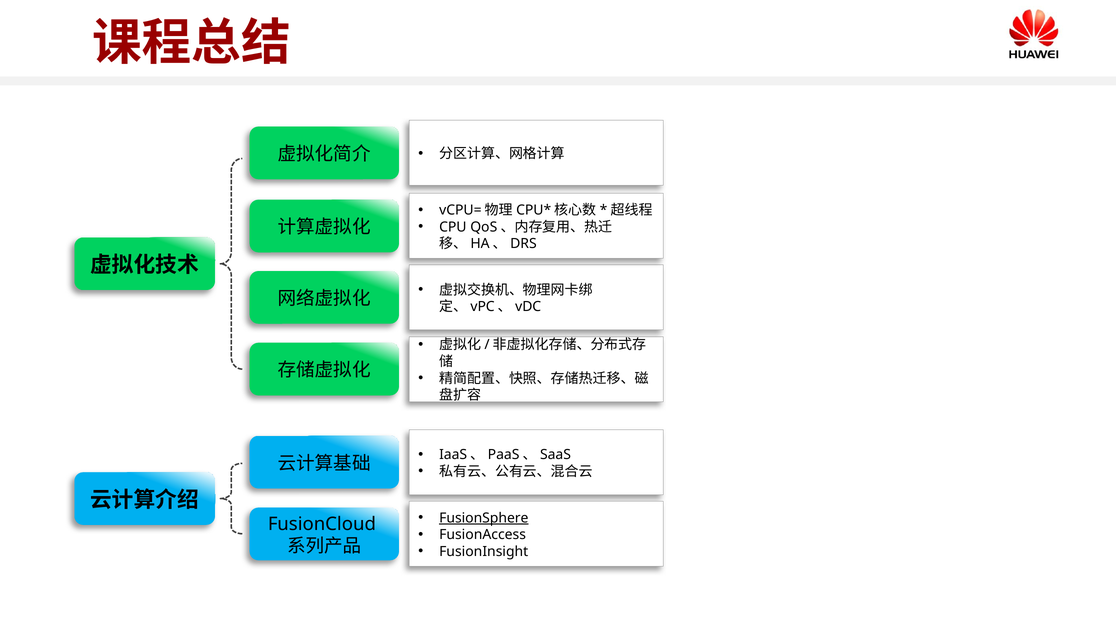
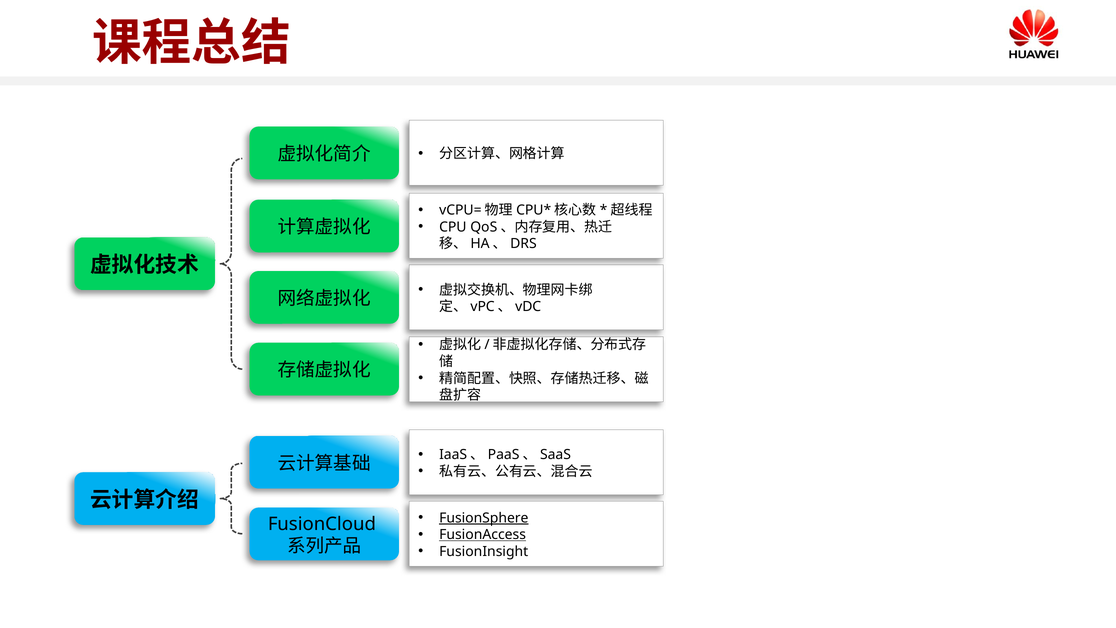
FusionAccess underline: none -> present (483, 534)
